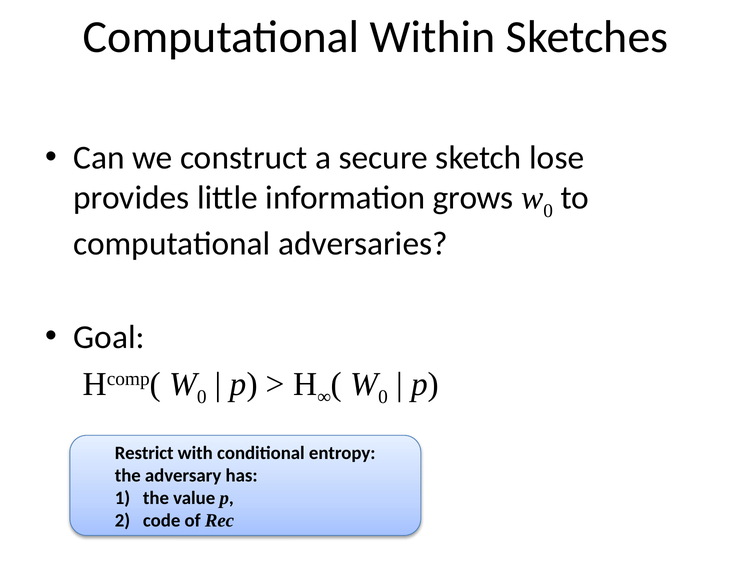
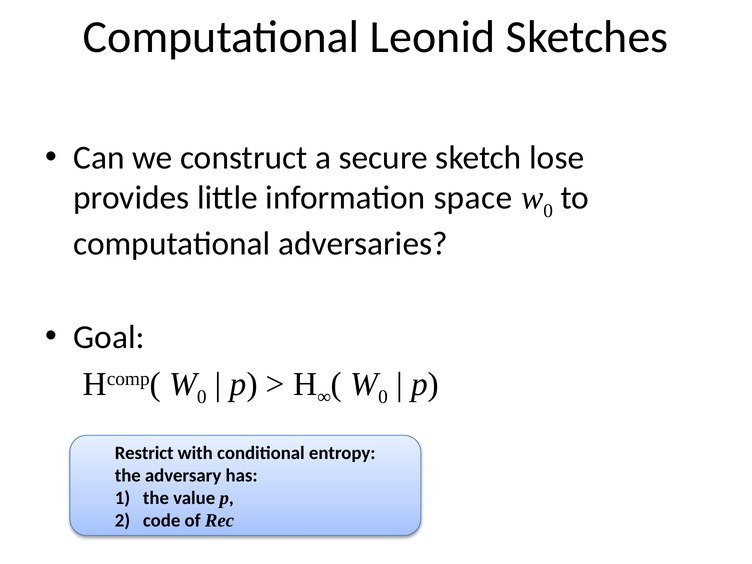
Within: Within -> Leonid (433, 37)
grows: grows -> space (473, 198)
